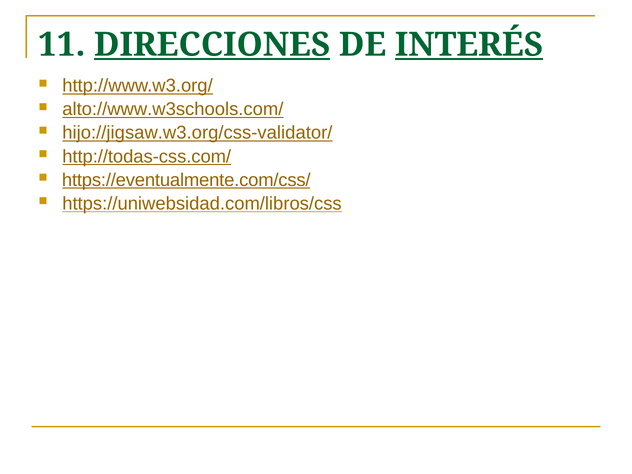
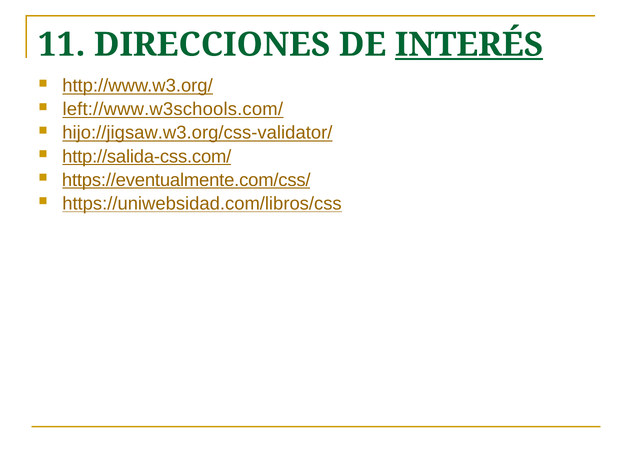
DIRECCIONES underline: present -> none (212, 45)
alto://www.w3schools.com/: alto://www.w3schools.com/ -> left://www.w3schools.com/ (173, 109)
http://todas-css.com/: http://todas-css.com/ -> http://salida-css.com/ (147, 156)
